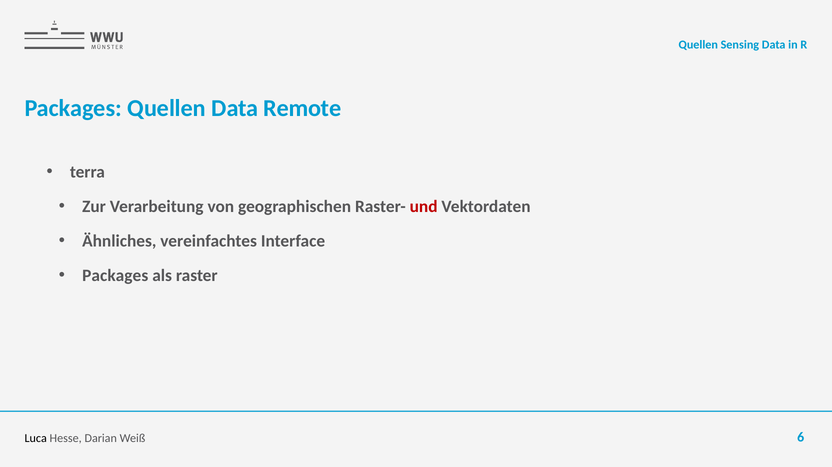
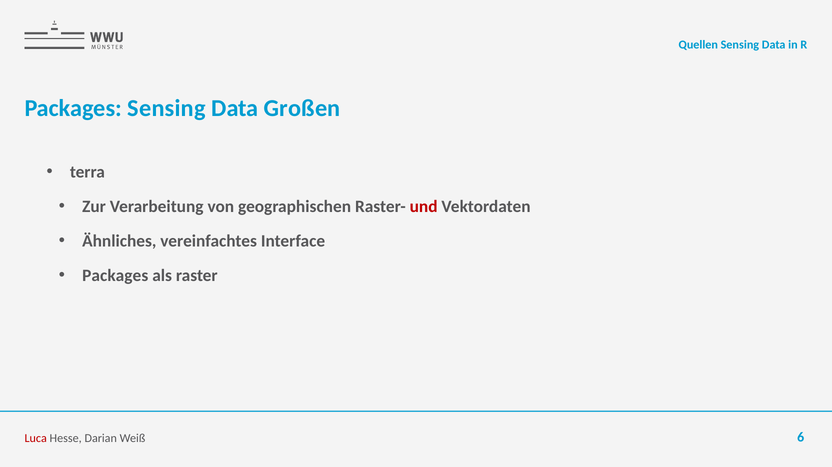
Packages Quellen: Quellen -> Sensing (167, 108)
Remote: Remote -> Großen (302, 108)
Luca colour: black -> red (36, 439)
